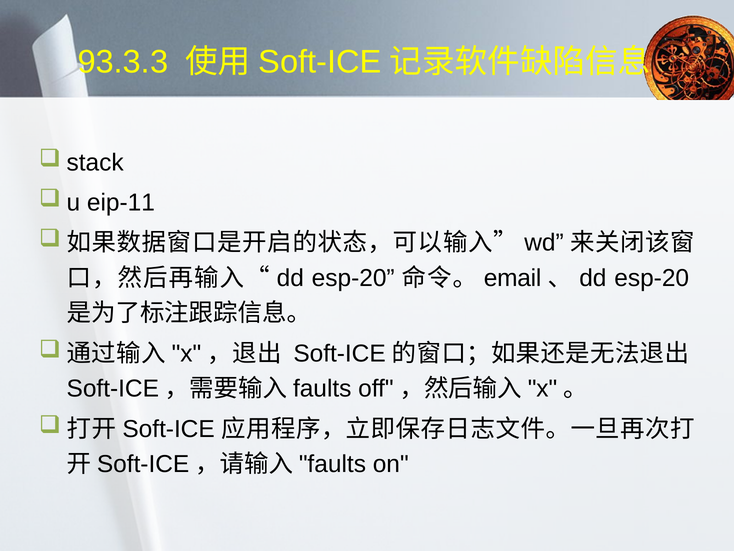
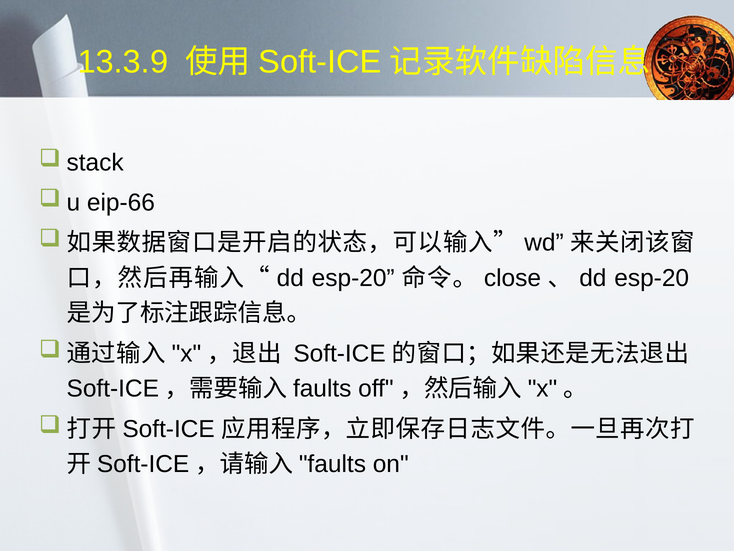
93.3.3: 93.3.3 -> 13.3.9 (123, 62)
eip-11: eip-11 -> eip-66 (121, 203)
email: email -> close (513, 278)
